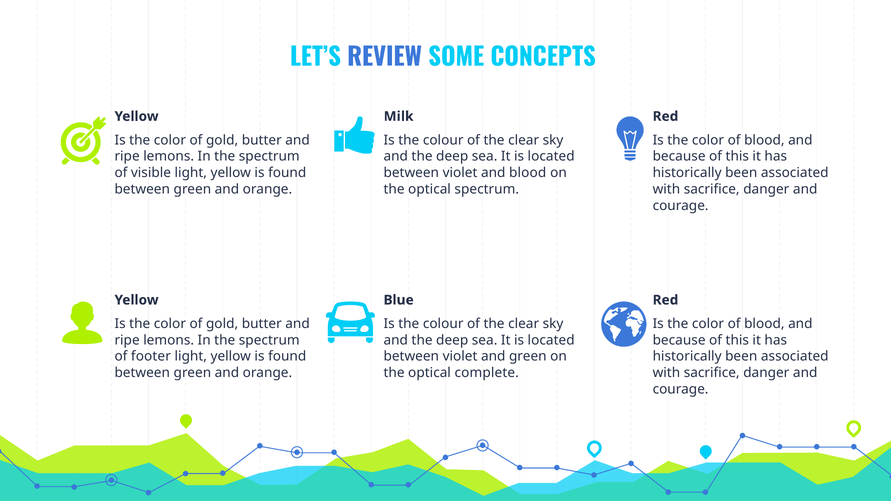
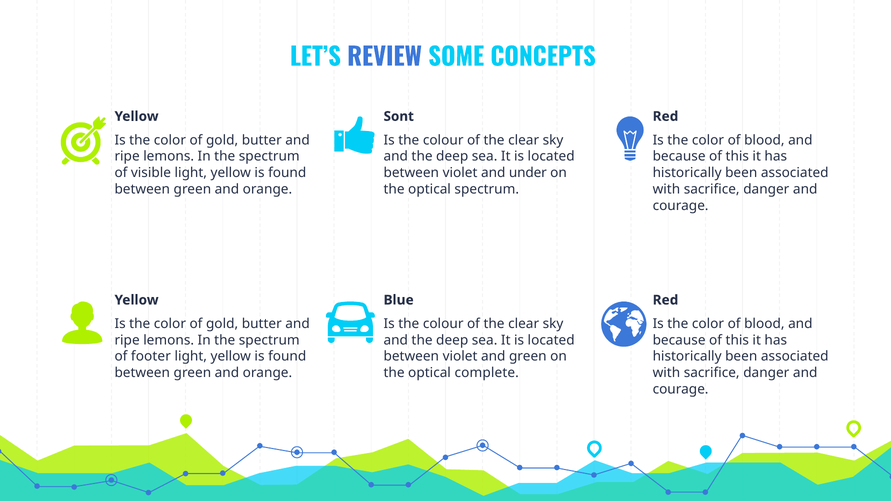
Milk: Milk -> Sont (399, 116)
and blood: blood -> under (528, 173)
